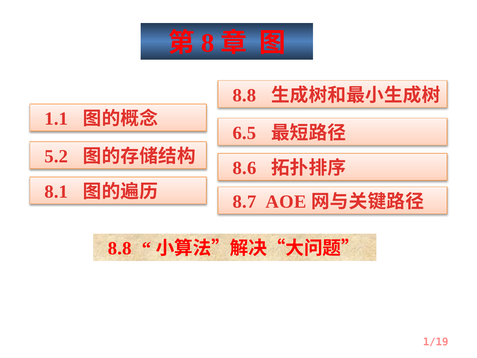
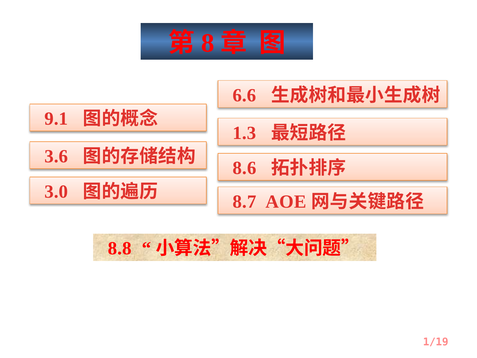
8.8: 8.8 -> 6.6 (244, 95)
1.1: 1.1 -> 9.1 (56, 119)
6.5: 6.5 -> 1.3 (244, 133)
5.2: 5.2 -> 3.6 (56, 156)
8.1: 8.1 -> 3.0 (56, 192)
